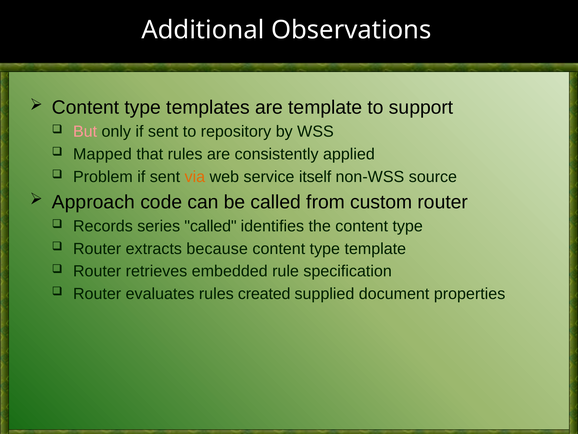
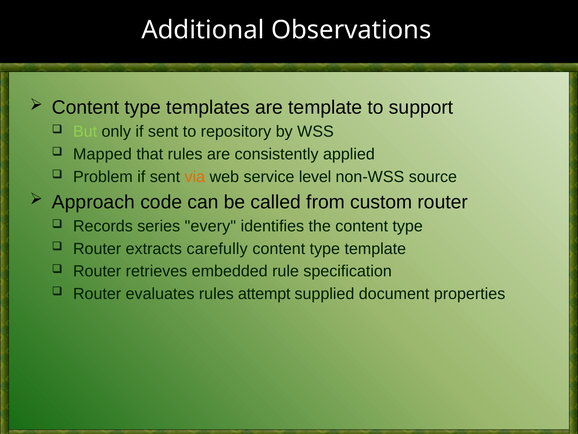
But colour: pink -> light green (85, 132)
itself: itself -> level (315, 177)
series called: called -> every (210, 226)
because: because -> carefully (217, 249)
created: created -> attempt (264, 294)
